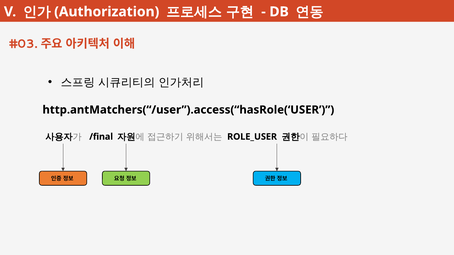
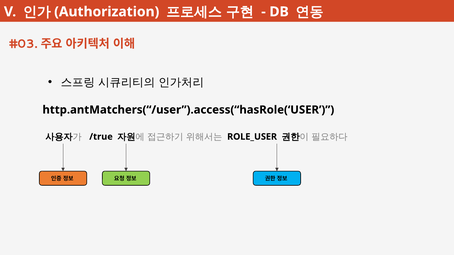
/final: /final -> /true (101, 137)
